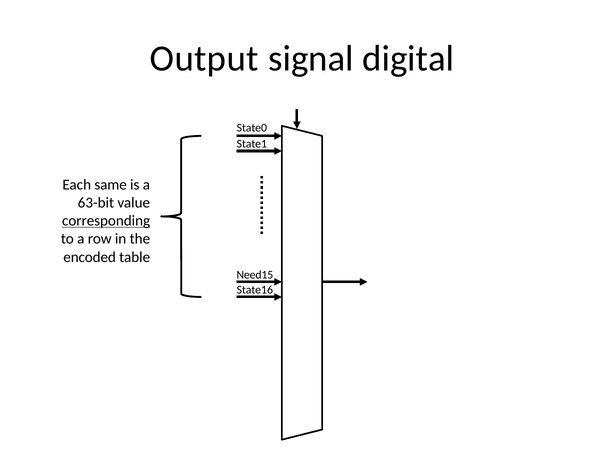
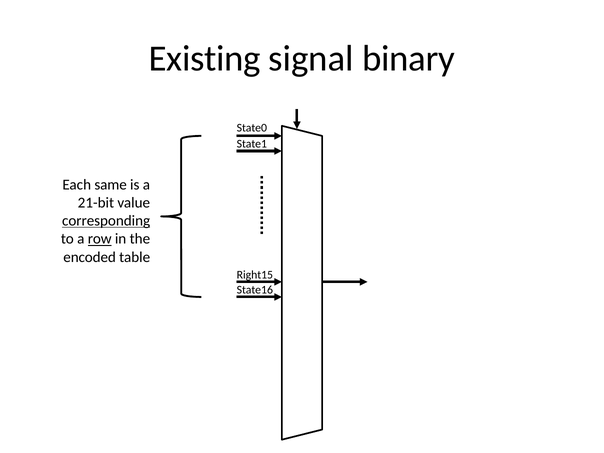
Output: Output -> Existing (205, 58)
digital: digital -> binary (408, 58)
63-bit: 63-bit -> 21-bit (96, 203)
row underline: none -> present (100, 239)
Need15: Need15 -> Right15 (255, 275)
